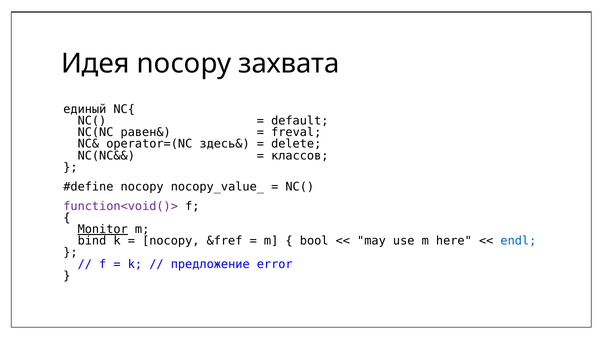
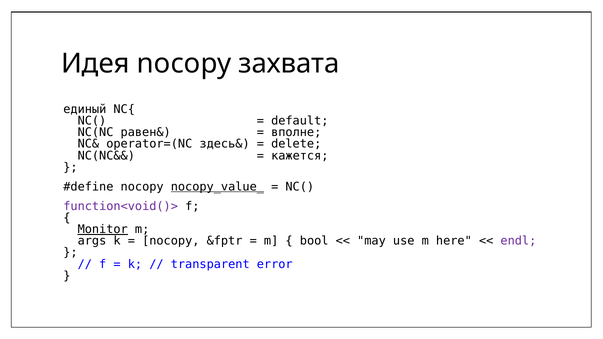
freval: freval -> вполне (296, 133)
классов: классов -> кажется (300, 156)
nocopy_value_ underline: none -> present (217, 187)
bind: bind -> args (92, 241)
&fref: &fref -> &fptr (225, 241)
endl colour: blue -> purple (518, 241)
предложение: предложение -> transparent (210, 264)
